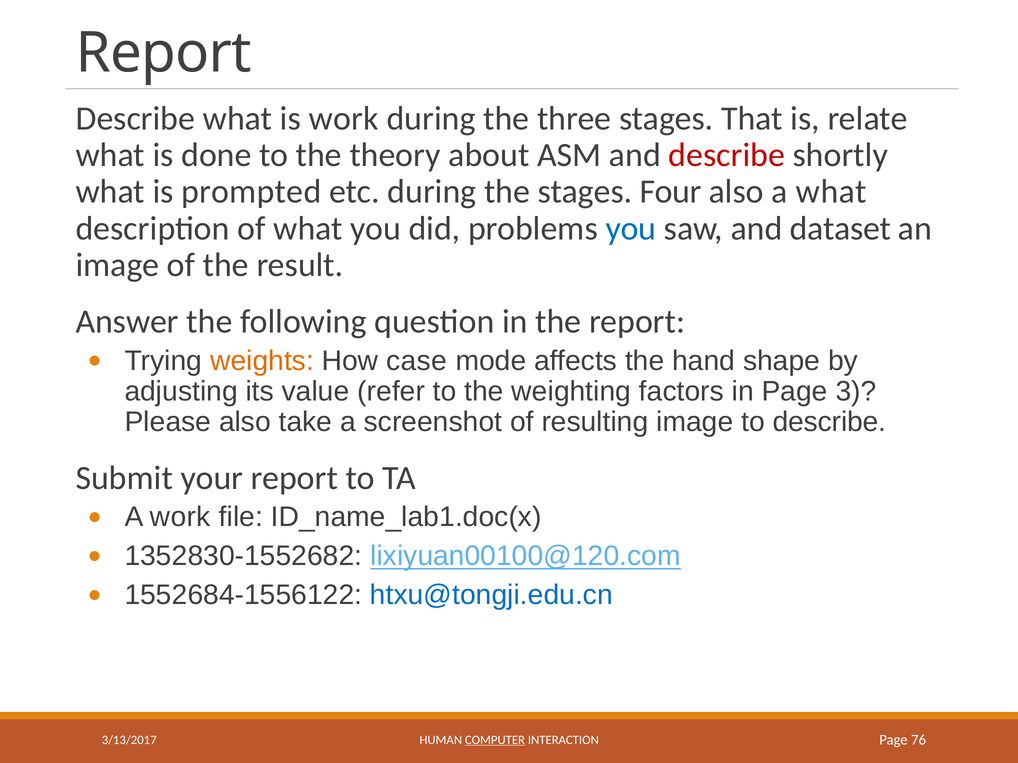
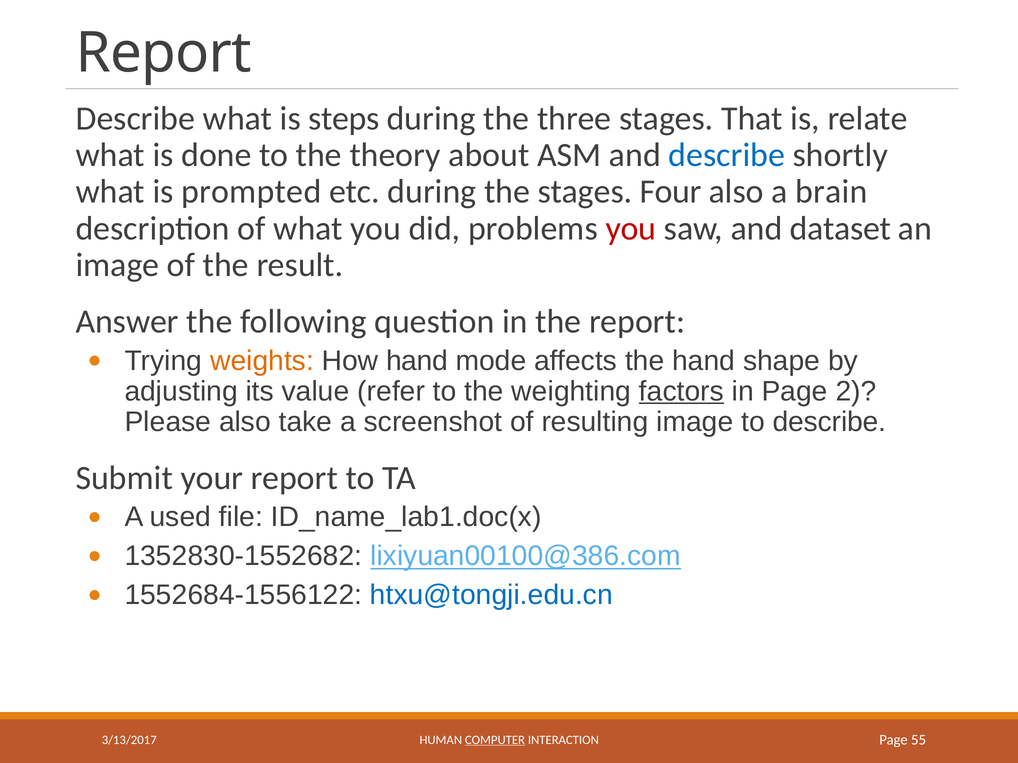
is work: work -> steps (344, 119)
describe colour: red -> blue (727, 155)
a what: what -> brain (831, 192)
you colour: blue -> red (631, 229)
How case: case -> hand (417, 361)
factors underline: none -> present (681, 391)
3: 3 -> 2 (856, 391)
A work: work -> used (180, 517)
lixiyuan00100@120.com: lixiyuan00100@120.com -> lixiyuan00100@386.com (526, 556)
76: 76 -> 55 (919, 740)
